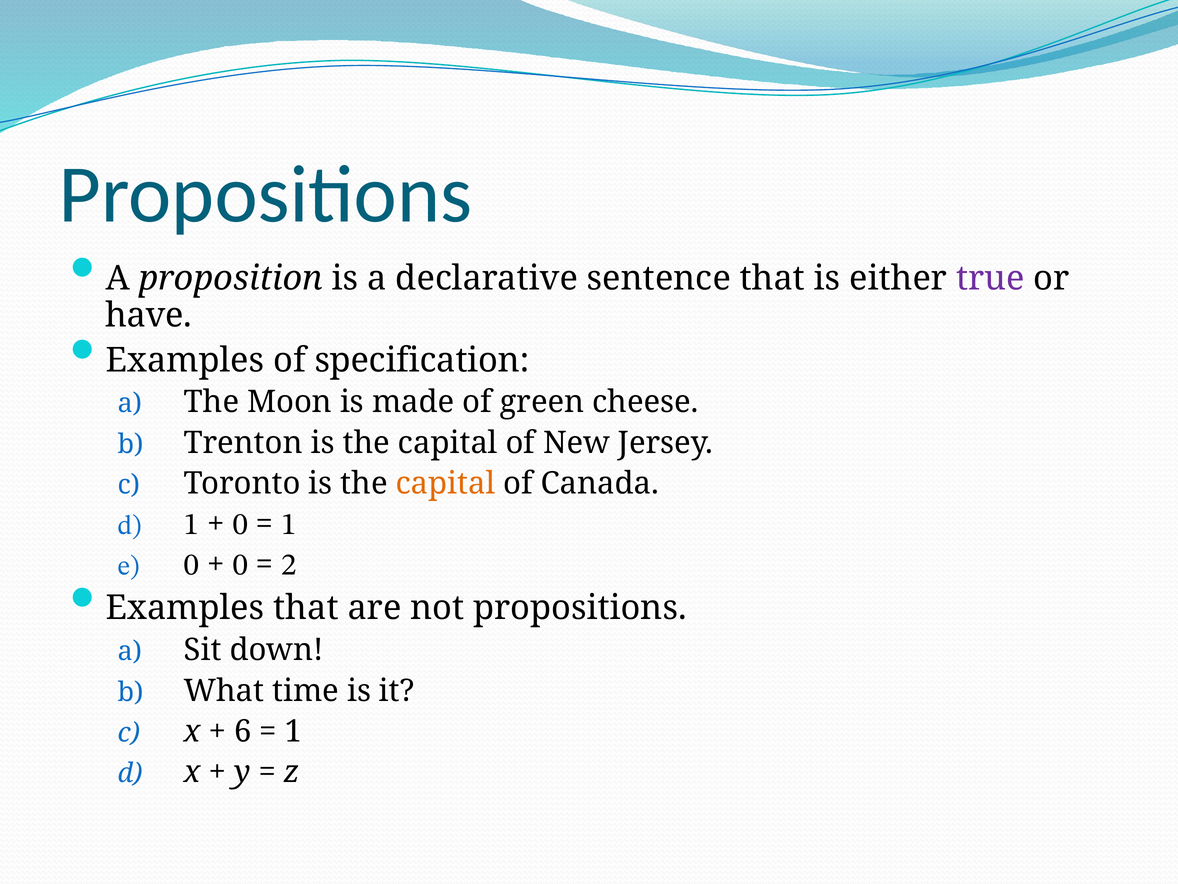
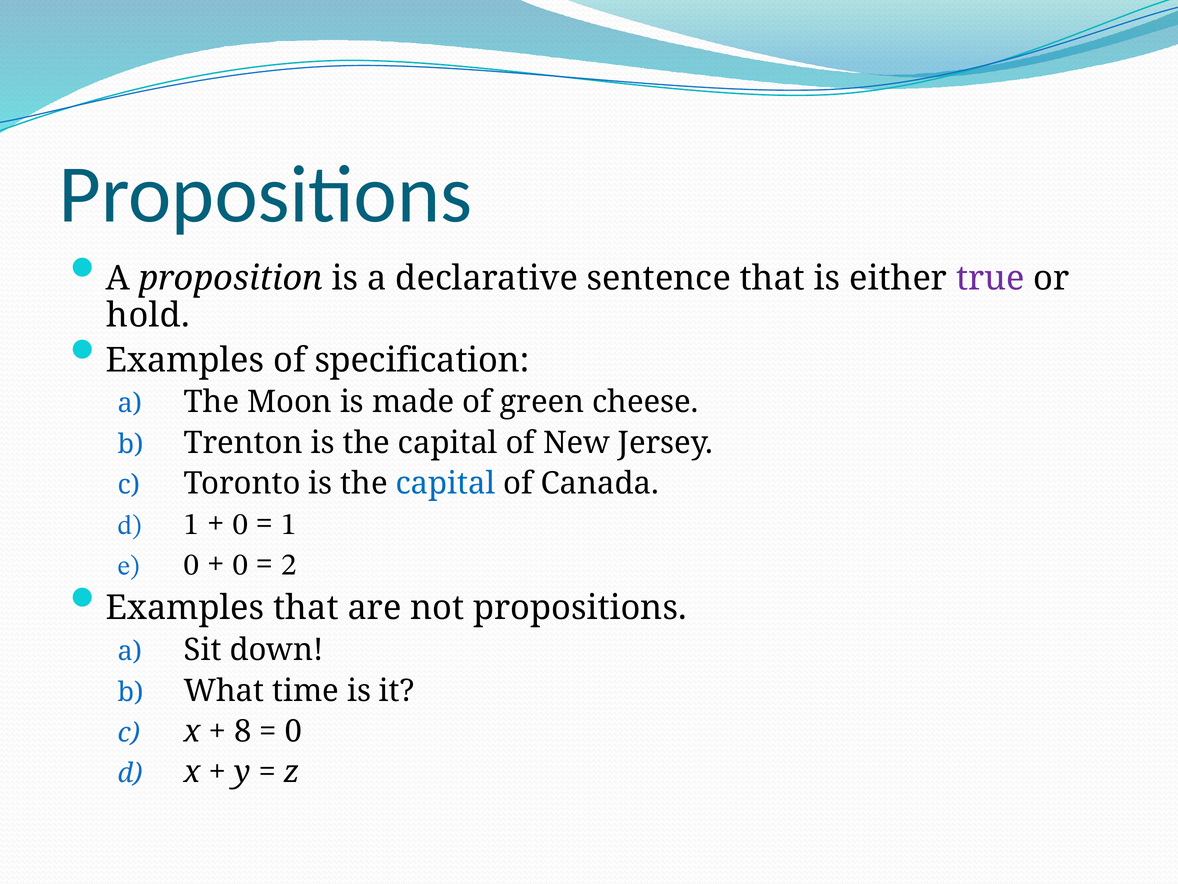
have: have -> hold (148, 315)
capital colour: orange -> blue (445, 483)
6: 6 -> 8 (243, 731)
1: 1 -> 0 (294, 731)
